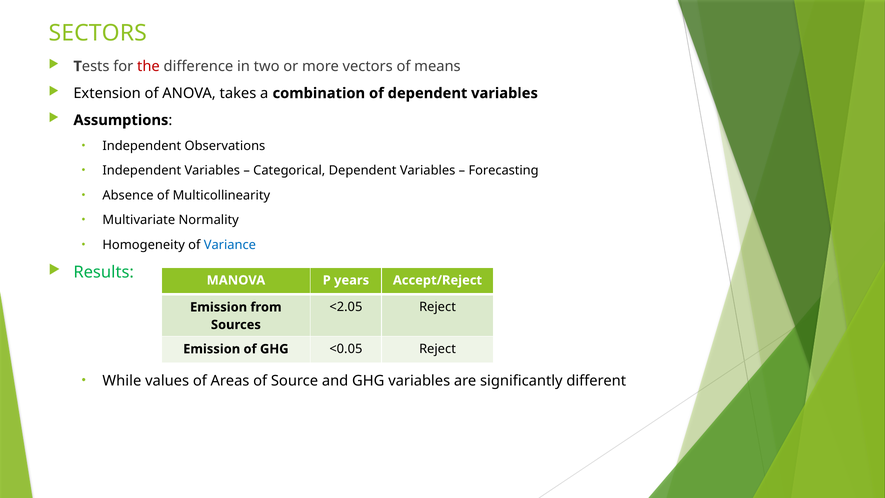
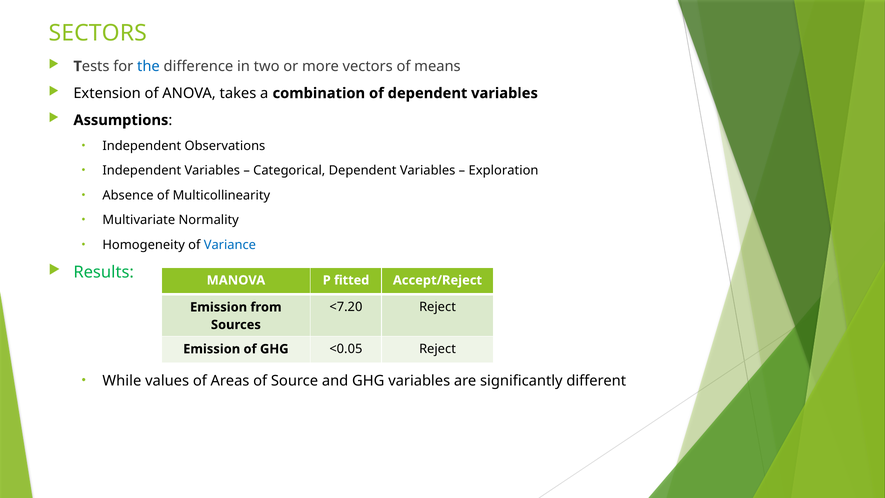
the colour: red -> blue (148, 66)
Forecasting: Forecasting -> Exploration (504, 171)
years: years -> fitted (352, 280)
<2.05: <2.05 -> <7.20 (346, 307)
